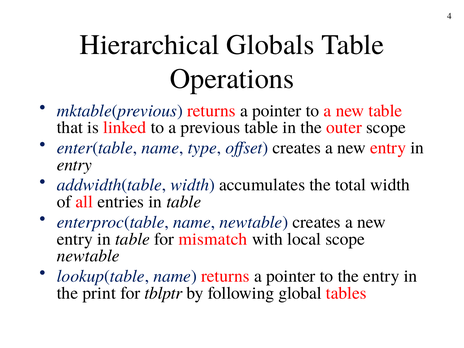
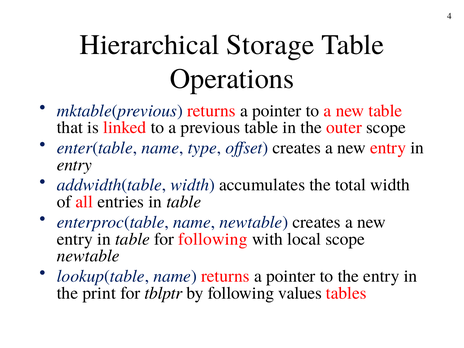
Globals: Globals -> Storage (270, 45)
for mismatch: mismatch -> following (213, 239)
global: global -> values (300, 293)
